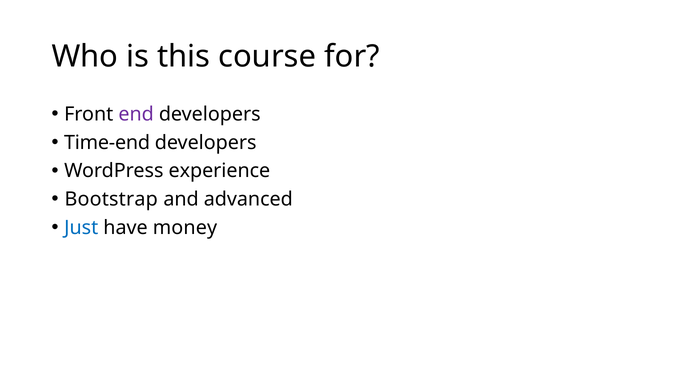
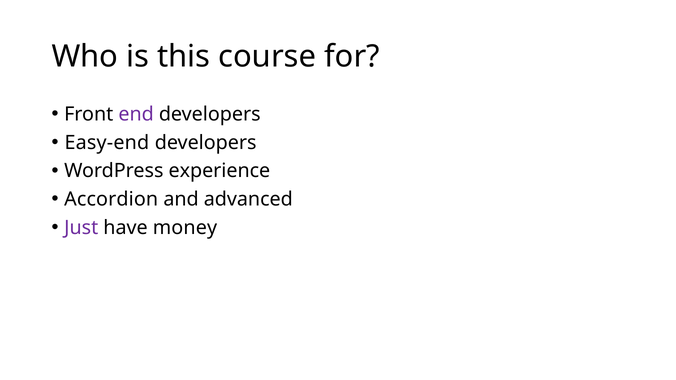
Time-end: Time-end -> Easy-end (107, 143)
Bootstrap: Bootstrap -> Accordion (111, 199)
Just colour: blue -> purple (81, 228)
